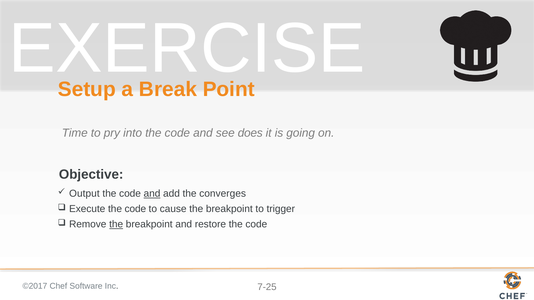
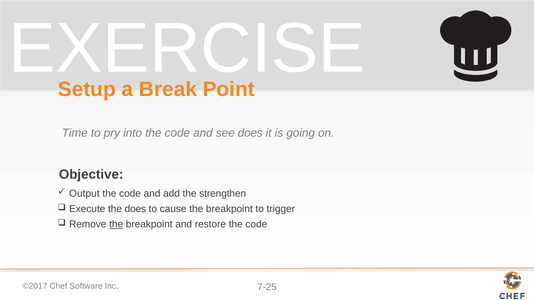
and underline: present -> none (152, 194)
converges: converges -> strengthen (223, 194)
Execute the code: code -> does (135, 209)
